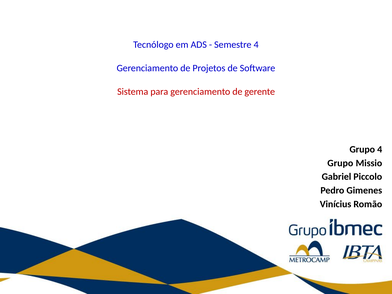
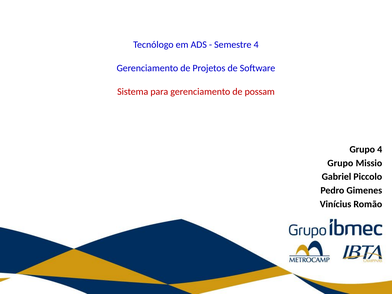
gerente: gerente -> possam (260, 92)
